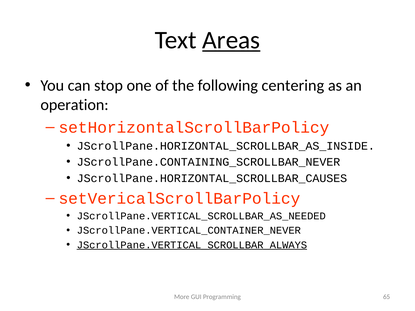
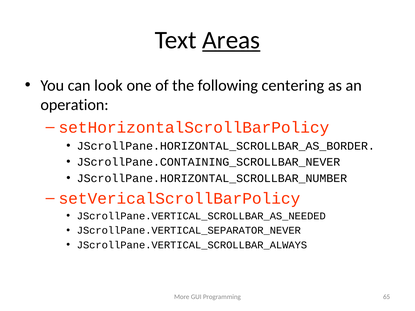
stop: stop -> look (108, 86)
JScrollPane.HORIZONTAL_SCROLLBAR_AS_INSIDE: JScrollPane.HORIZONTAL_SCROLLBAR_AS_INSIDE -> JScrollPane.HORIZONTAL_SCROLLBAR_AS_BORDER (226, 146)
JScrollPane.HORIZONTAL_SCROLLBAR_CAUSES: JScrollPane.HORIZONTAL_SCROLLBAR_CAUSES -> JScrollPane.HORIZONTAL_SCROLLBAR_NUMBER (212, 178)
JScrollPane.VERTICAL_CONTAINER_NEVER: JScrollPane.VERTICAL_CONTAINER_NEVER -> JScrollPane.VERTICAL_SEPARATOR_NEVER (189, 231)
JScrollPane.VERTICAL_SCROLLBAR_ALWAYS underline: present -> none (192, 245)
